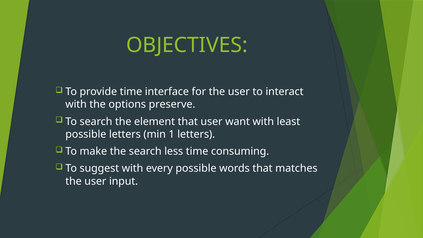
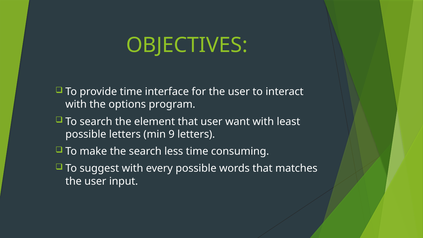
preserve: preserve -> program (172, 104)
1: 1 -> 9 (172, 134)
